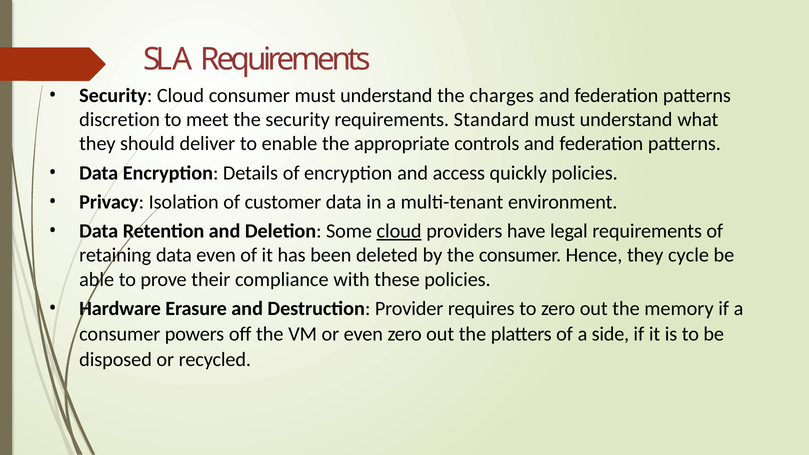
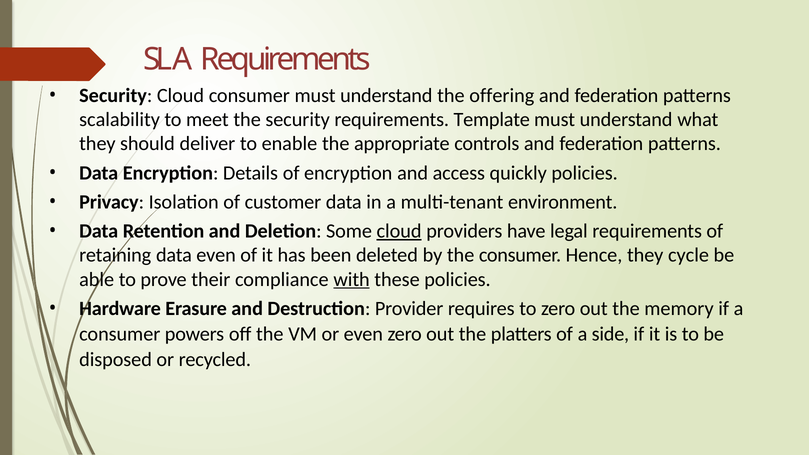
charges: charges -> offering (502, 95)
discretion: discretion -> scalability (120, 120)
Standard: Standard -> Template (492, 120)
with underline: none -> present (352, 279)
